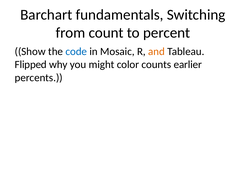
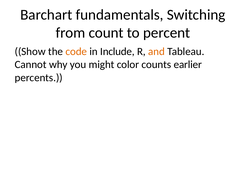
code colour: blue -> orange (76, 52)
Mosaic: Mosaic -> Include (117, 52)
Flipped: Flipped -> Cannot (31, 65)
